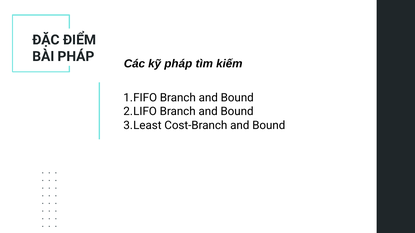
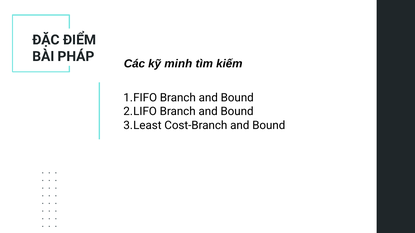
kỹ pháp: pháp -> minh (178, 64)
